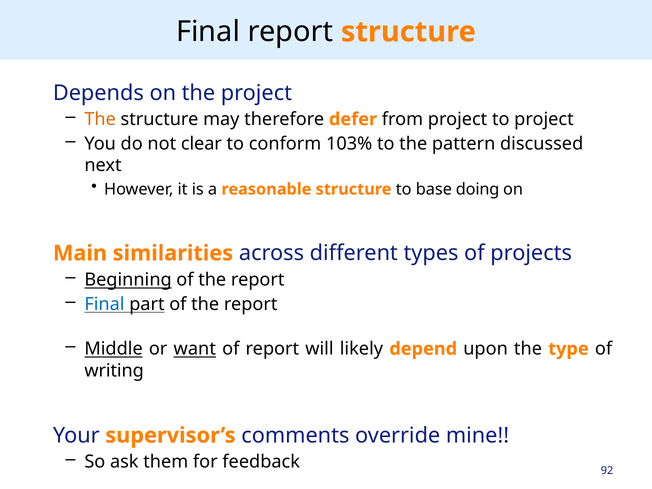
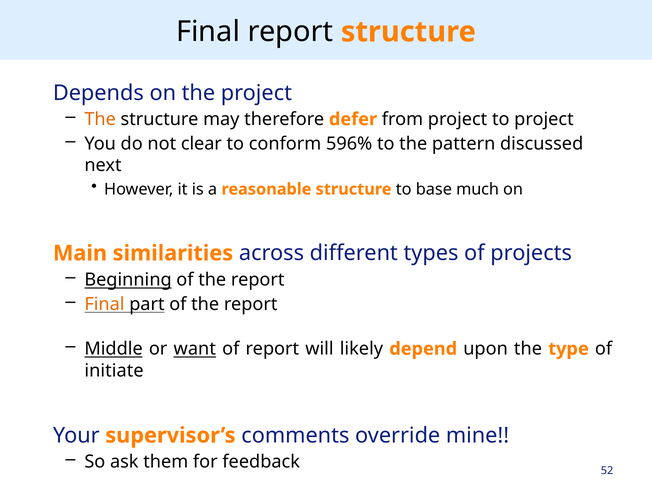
103%: 103% -> 596% (349, 144)
doing: doing -> much (478, 189)
Final colour: blue -> orange (104, 304)
writing: writing -> initiate (114, 371)
92: 92 -> 52 (607, 471)
